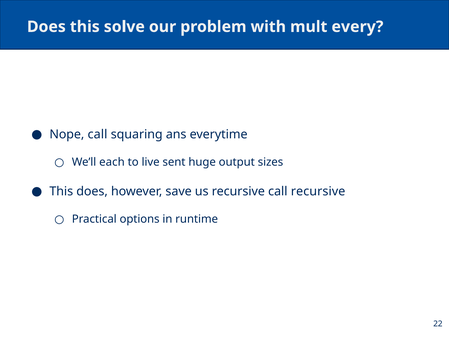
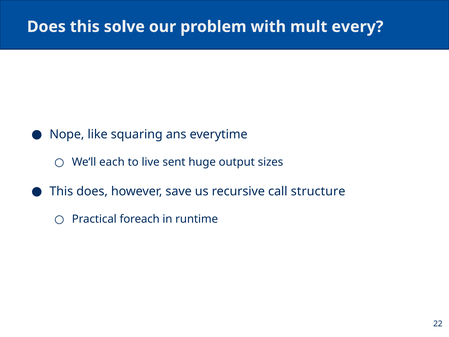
Nope call: call -> like (98, 134)
call recursive: recursive -> structure (318, 191)
options: options -> foreach (140, 219)
